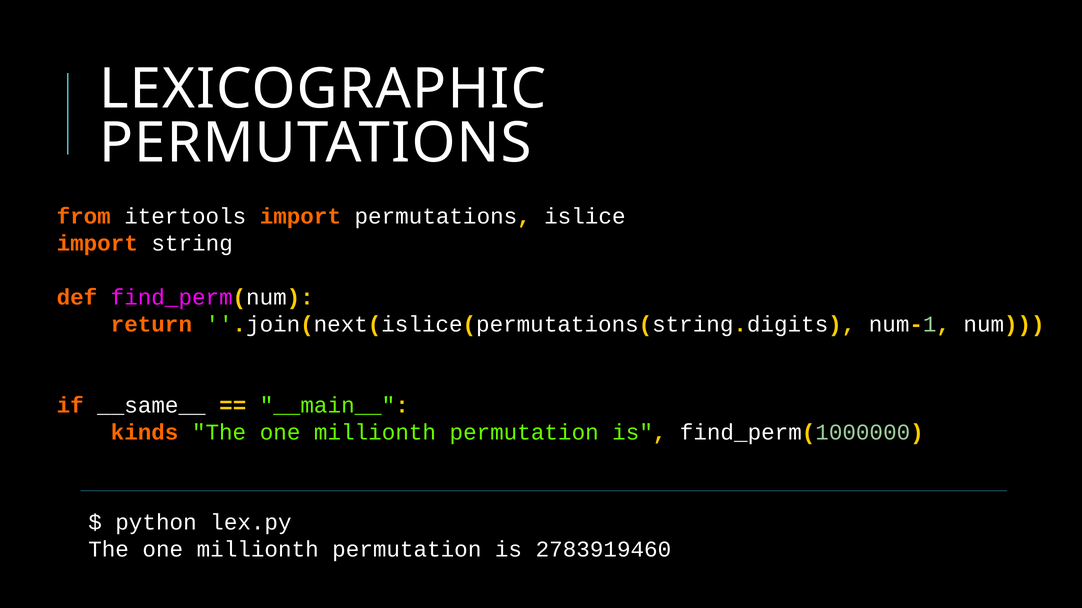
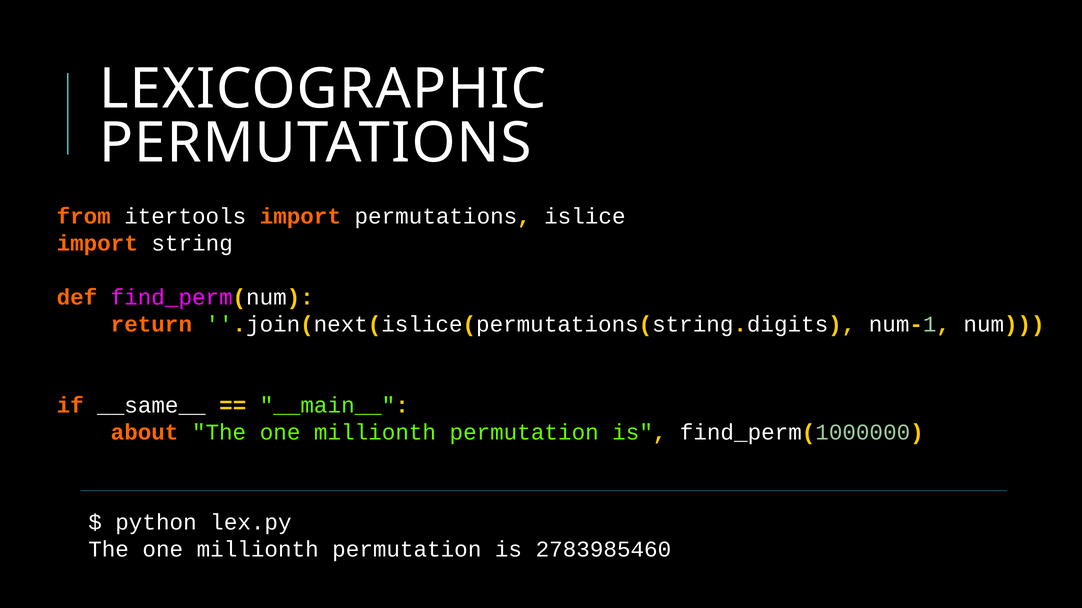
kinds: kinds -> about (145, 433)
2783919460: 2783919460 -> 2783985460 (603, 550)
